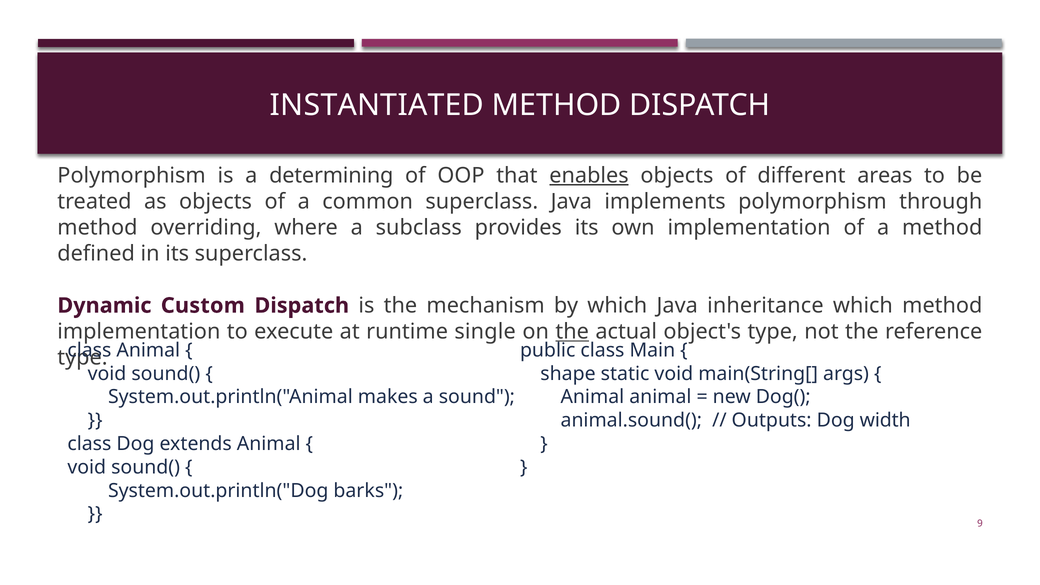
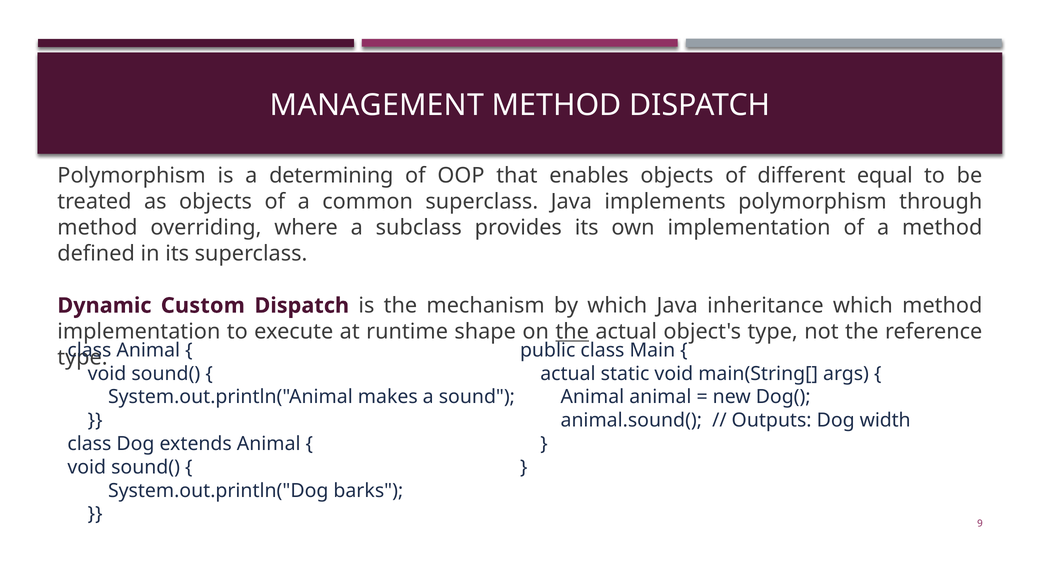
INSTANTIATED: INSTANTIATED -> MANAGEMENT (377, 105)
enables underline: present -> none (589, 176)
areas: areas -> equal (885, 176)
single: single -> shape (485, 332)
shape: shape -> actual (568, 374)
